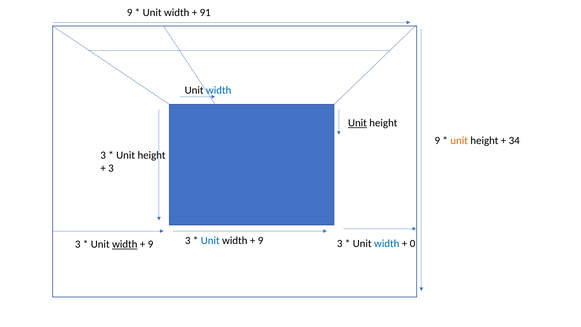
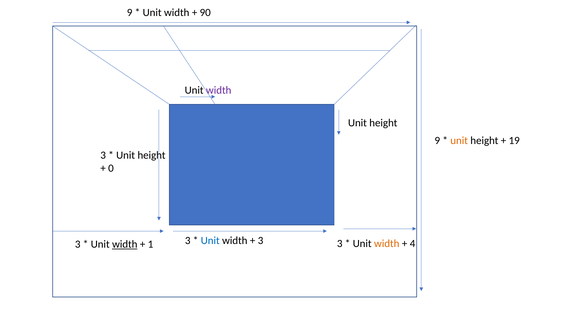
91: 91 -> 90 (205, 13)
width colour: blue -> purple (219, 90)
Unit underline: present -> none (357, 123)
34: 34 -> 19 (514, 140)
3: 3 -> 0 (111, 168)
9: 9 -> 3 (261, 240)
9: 9 -> 1 (151, 244)
width colour: blue -> orange (387, 243)
0: 0 -> 4 (413, 243)
